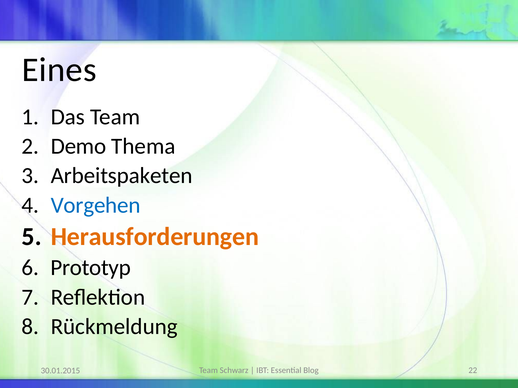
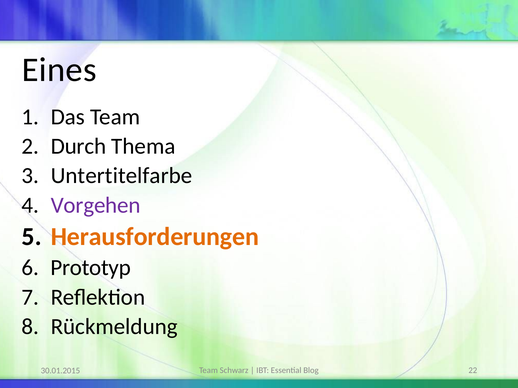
Demo: Demo -> Durch (78, 146)
Arbeitspaketen: Arbeitspaketen -> Untertitelfarbe (122, 176)
Vorgehen colour: blue -> purple (96, 205)
